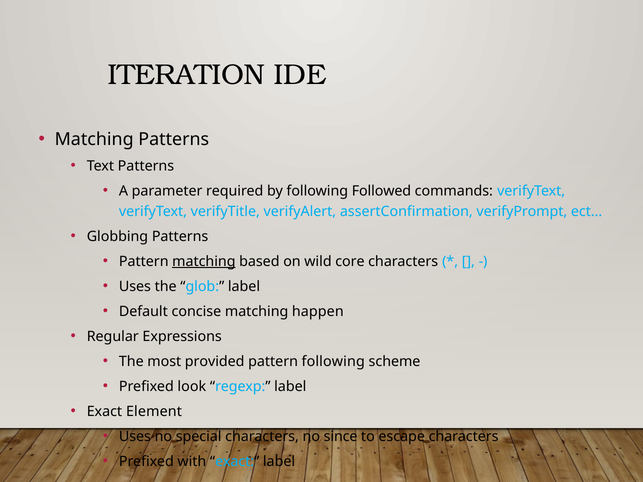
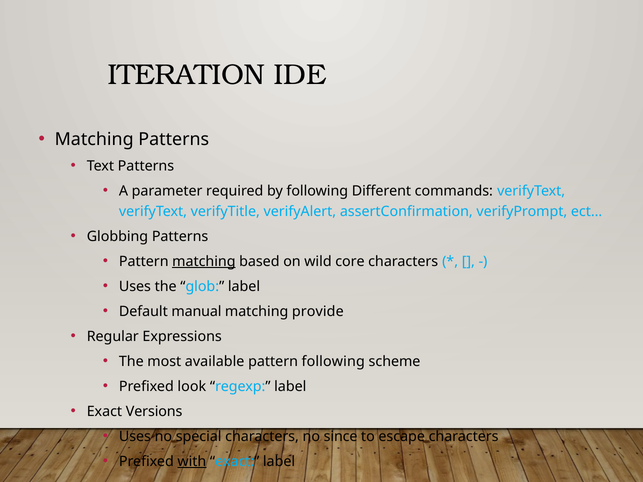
Followed: Followed -> Different (381, 191)
concise: concise -> manual (196, 312)
happen: happen -> provide (318, 312)
provided: provided -> available (215, 362)
Element: Element -> Versions (154, 412)
with underline: none -> present (192, 462)
